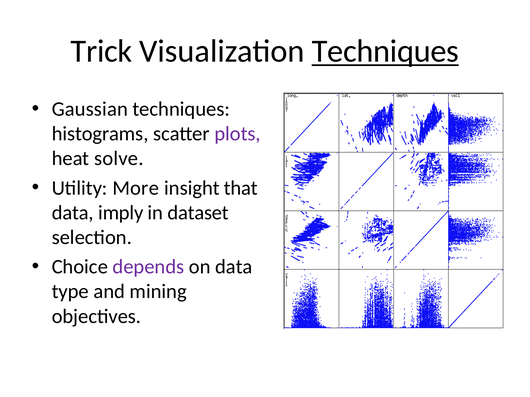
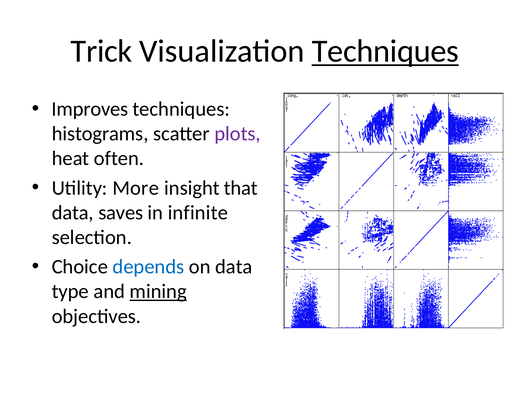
Gaussian: Gaussian -> Improves (90, 109)
solve: solve -> often (119, 159)
imply: imply -> saves (121, 213)
dataset: dataset -> infinite (198, 213)
depends colour: purple -> blue (148, 267)
mining underline: none -> present (158, 292)
